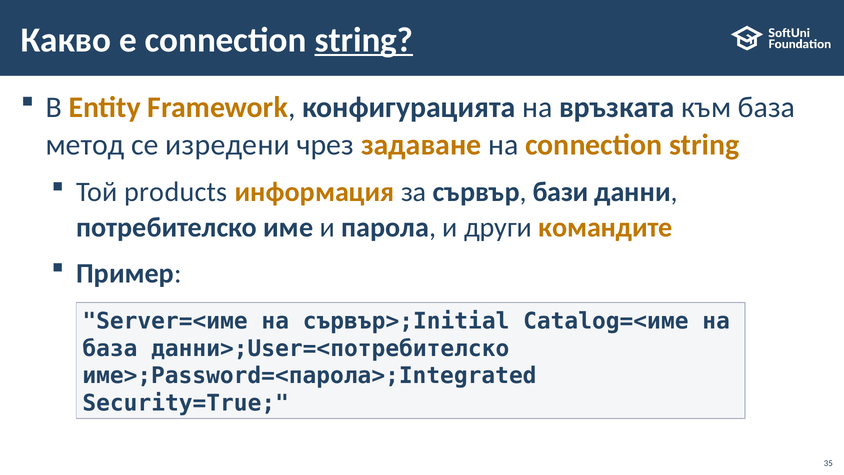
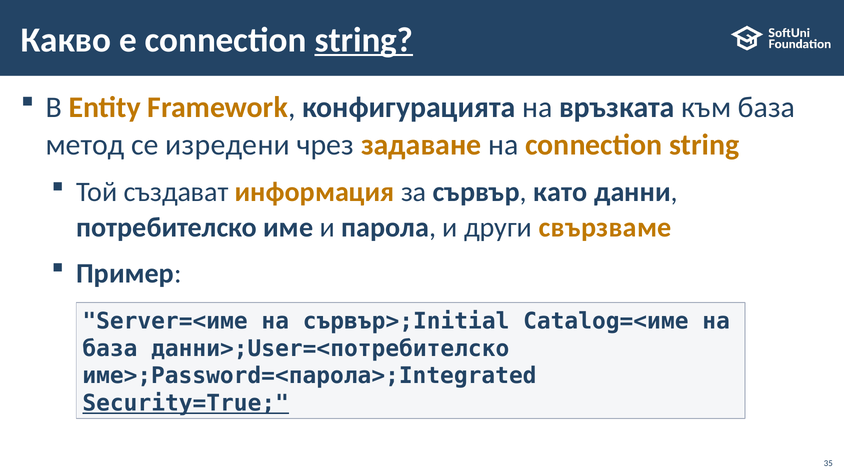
products: products -> създават (176, 192)
бази: бази -> като (560, 192)
командите: командите -> свързваме (605, 227)
Security=True underline: none -> present (186, 403)
